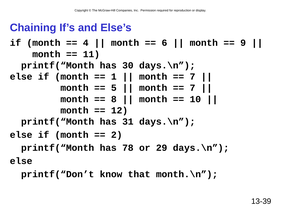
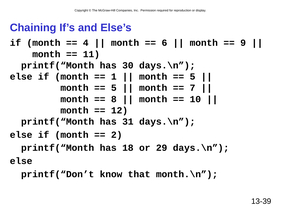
7: 7 -> 5 (193, 77)
78: 78 -> 18 (128, 148)
